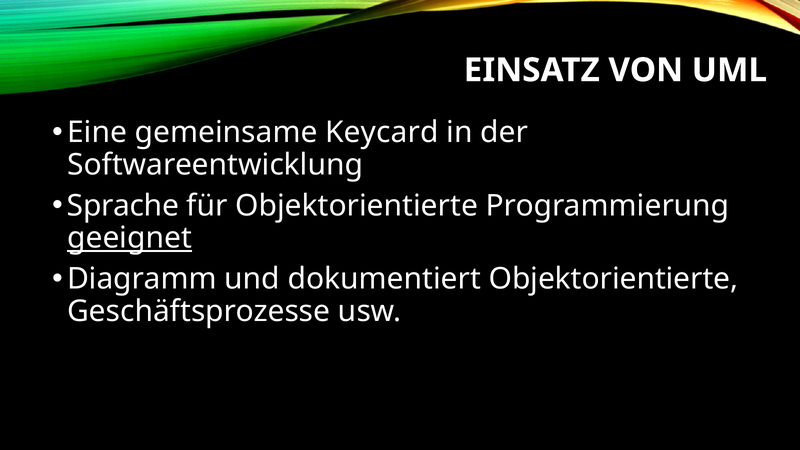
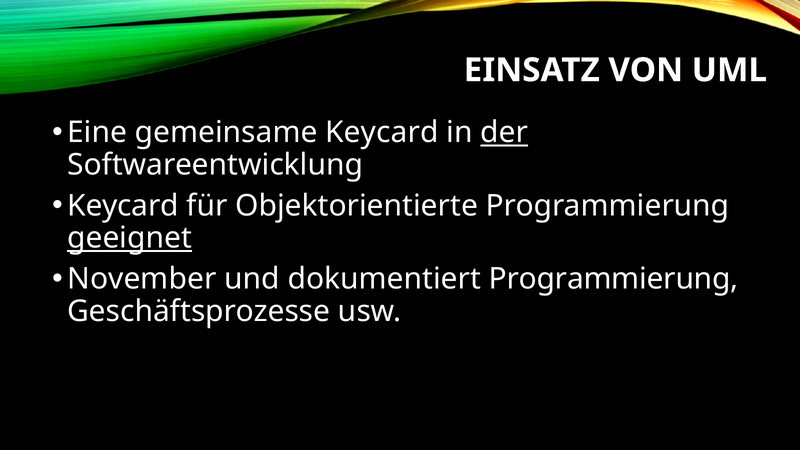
der underline: none -> present (504, 132)
Sprache: Sprache -> Keycard (123, 206)
Diagramm: Diagramm -> November (142, 279)
dokumentiert Objektorientierte: Objektorientierte -> Programmierung (614, 279)
